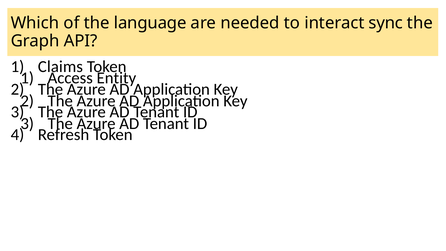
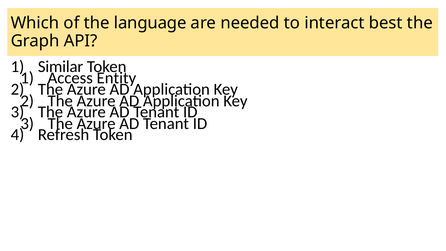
sync: sync -> best (386, 23)
Claims: Claims -> Similar (61, 67)
